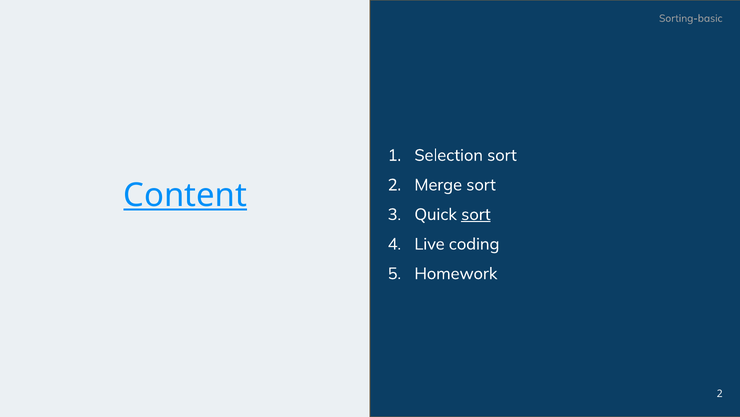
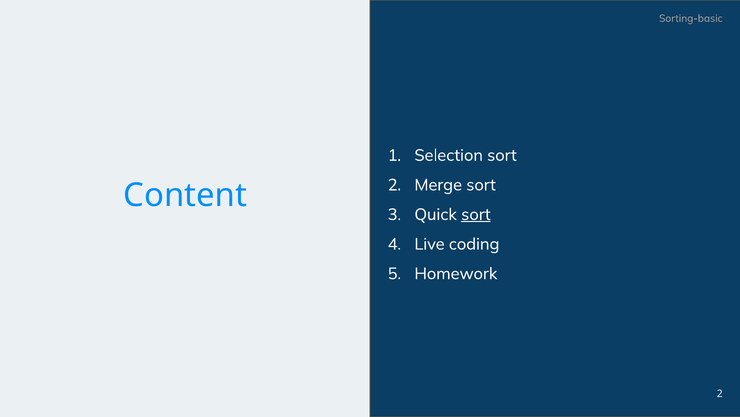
Content underline: present -> none (185, 195)
